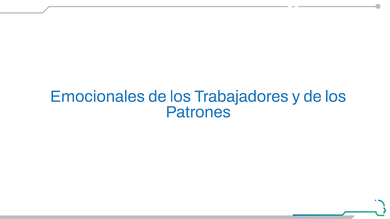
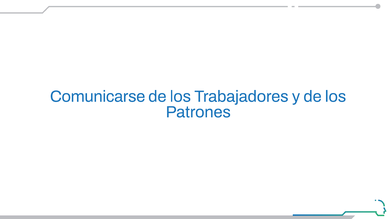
Emocionales: Emocionales -> Comunicarse (98, 97)
